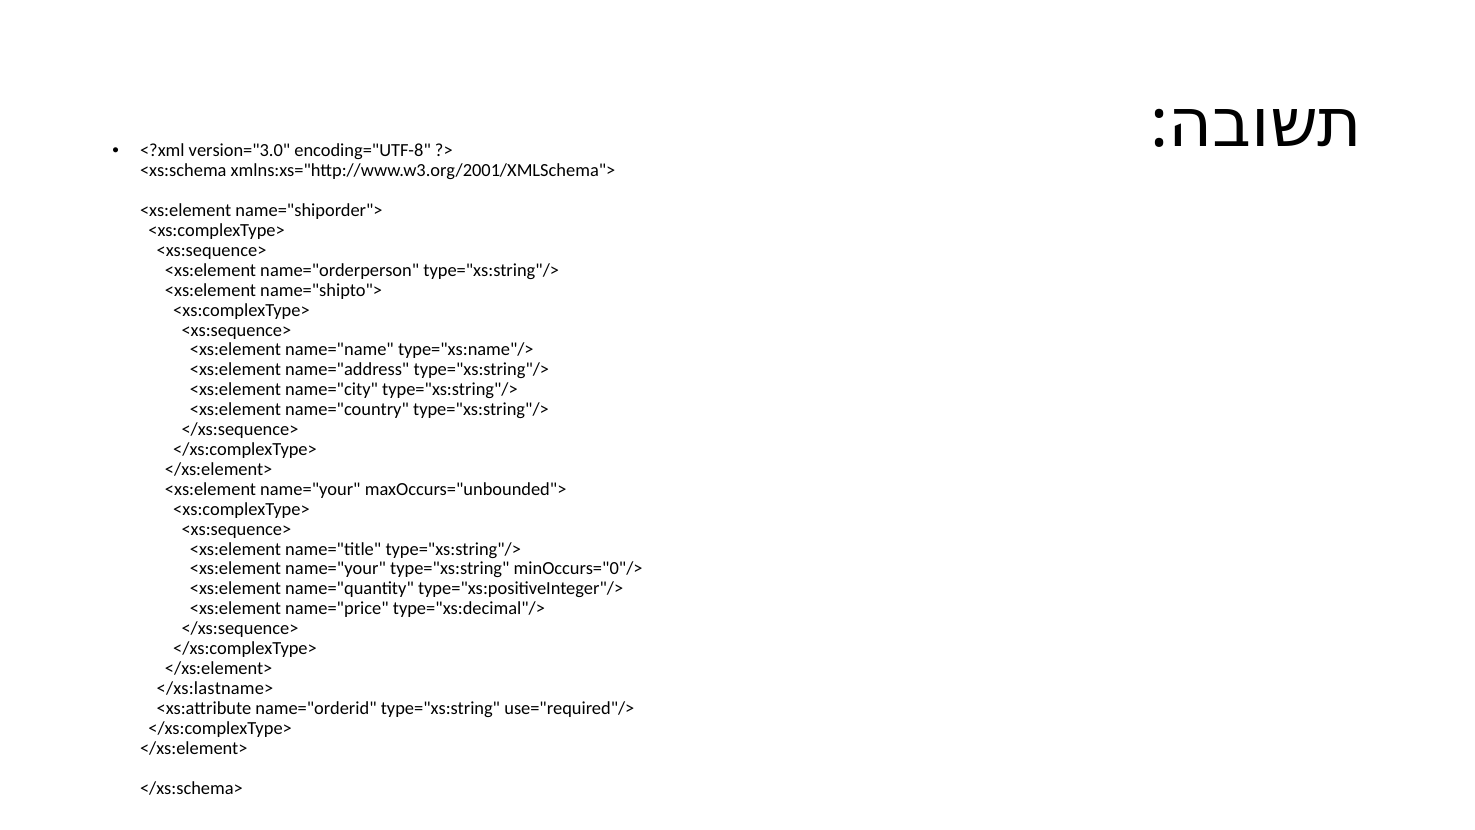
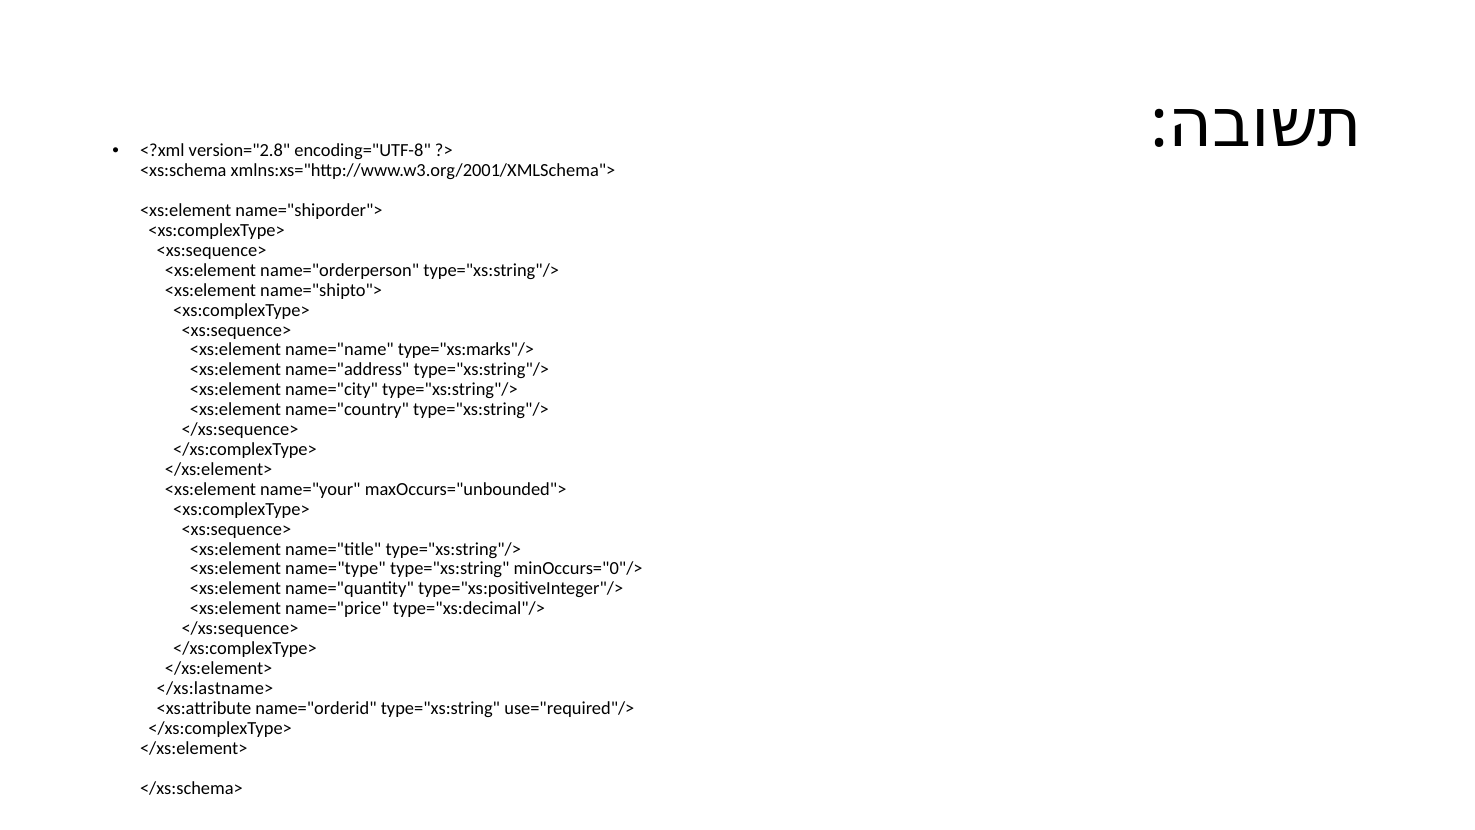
version="3.0: version="3.0 -> version="2.8 (239, 151)
type="xs:name"/>: type="xs:name"/> -> type="xs:marks"/> (466, 350)
name="your: name="your -> name="type (336, 569)
